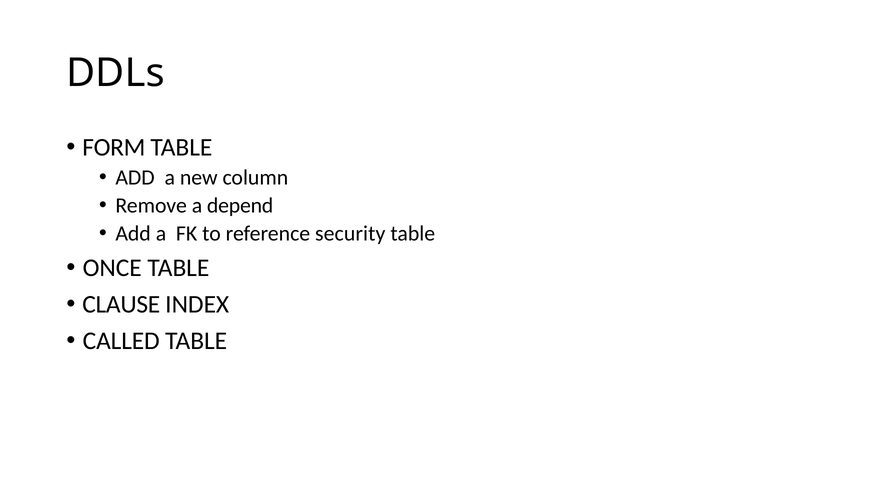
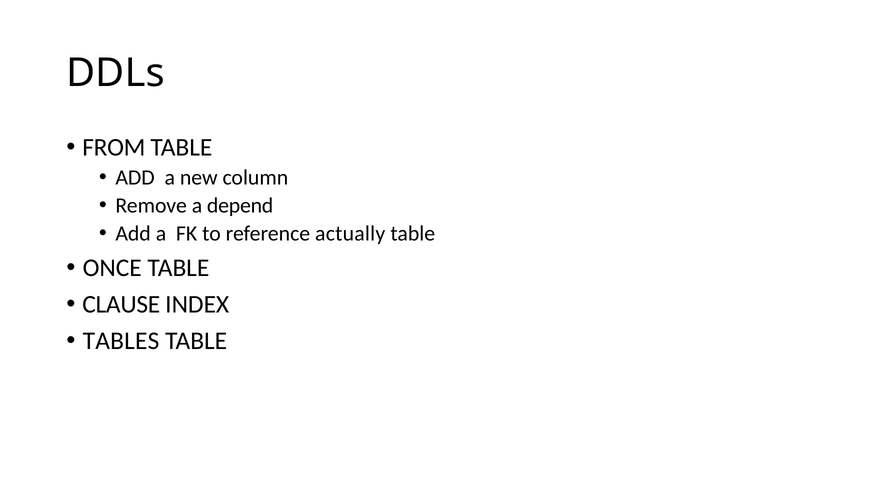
FORM: FORM -> FROM (114, 147)
security: security -> actually (350, 233)
CALLED: CALLED -> TABLES (121, 341)
